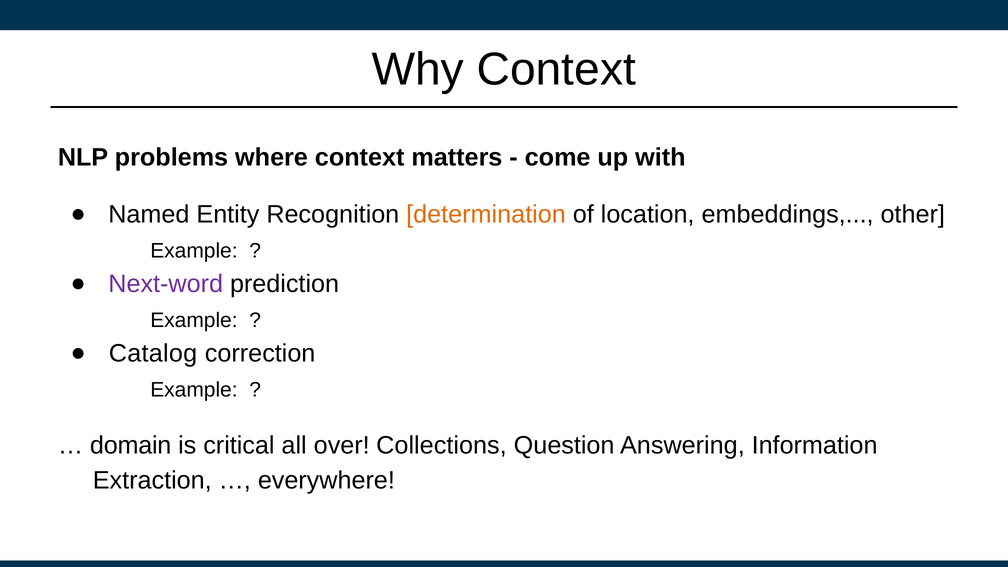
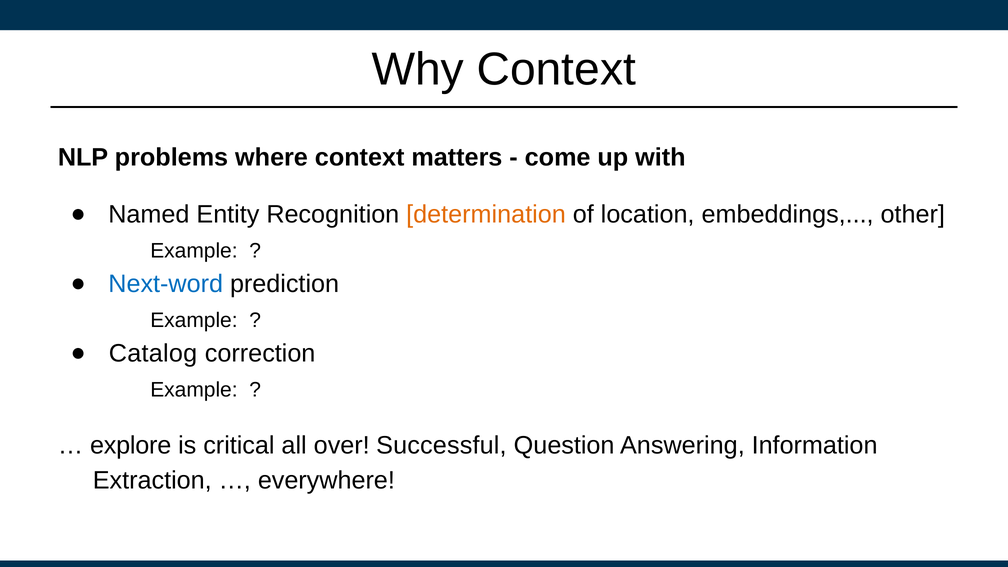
Next-word colour: purple -> blue (166, 284)
domain: domain -> explore (131, 446)
Collections: Collections -> Successful (441, 446)
